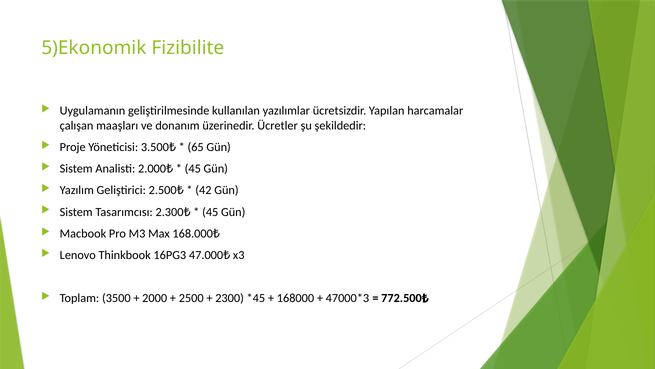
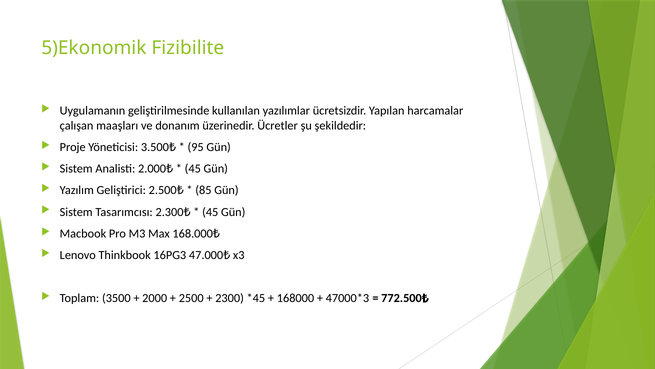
65: 65 -> 95 (196, 147)
42: 42 -> 85 (203, 190)
